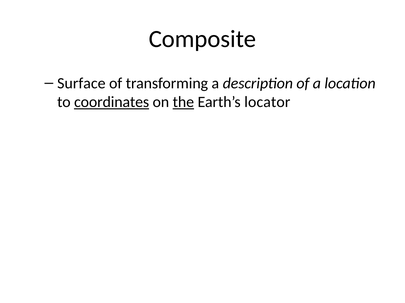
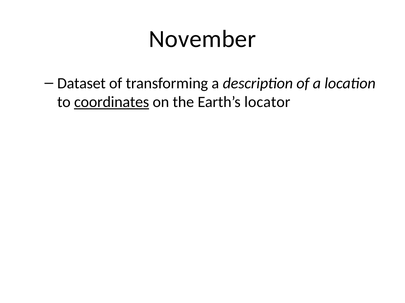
Composite: Composite -> November (202, 39)
Surface: Surface -> Dataset (81, 83)
the underline: present -> none (183, 102)
